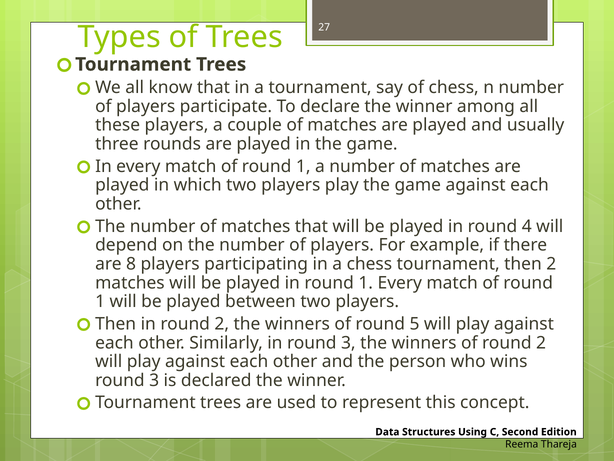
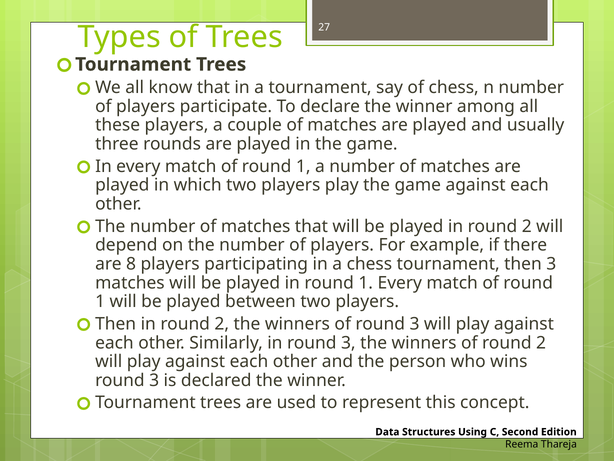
played in round 4: 4 -> 2 (527, 226)
then 2: 2 -> 3 (551, 264)
of round 5: 5 -> 3 (415, 324)
